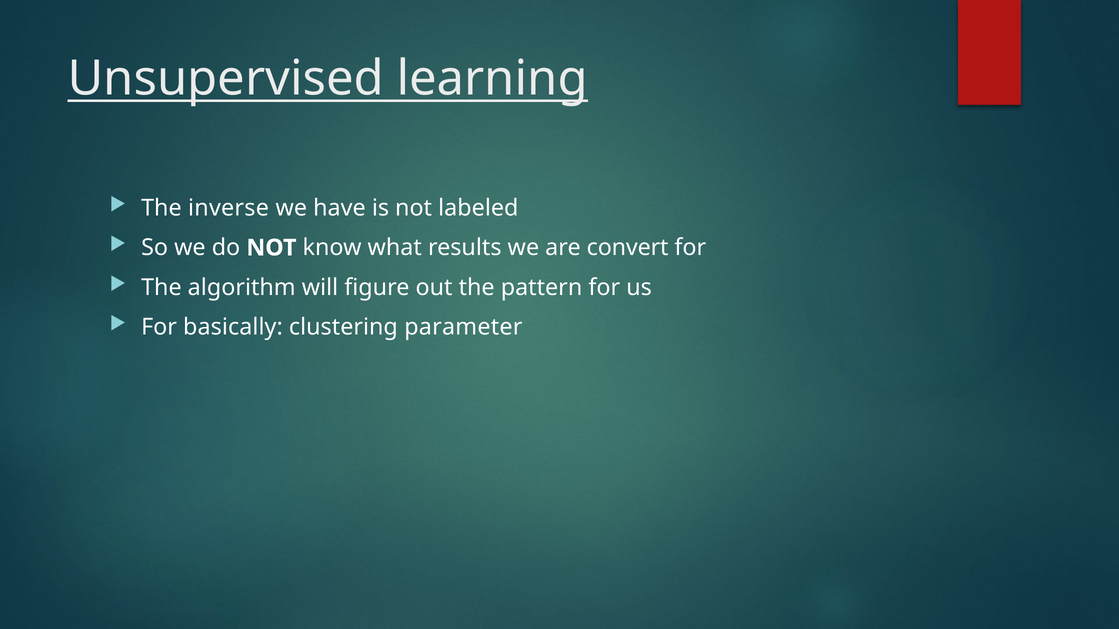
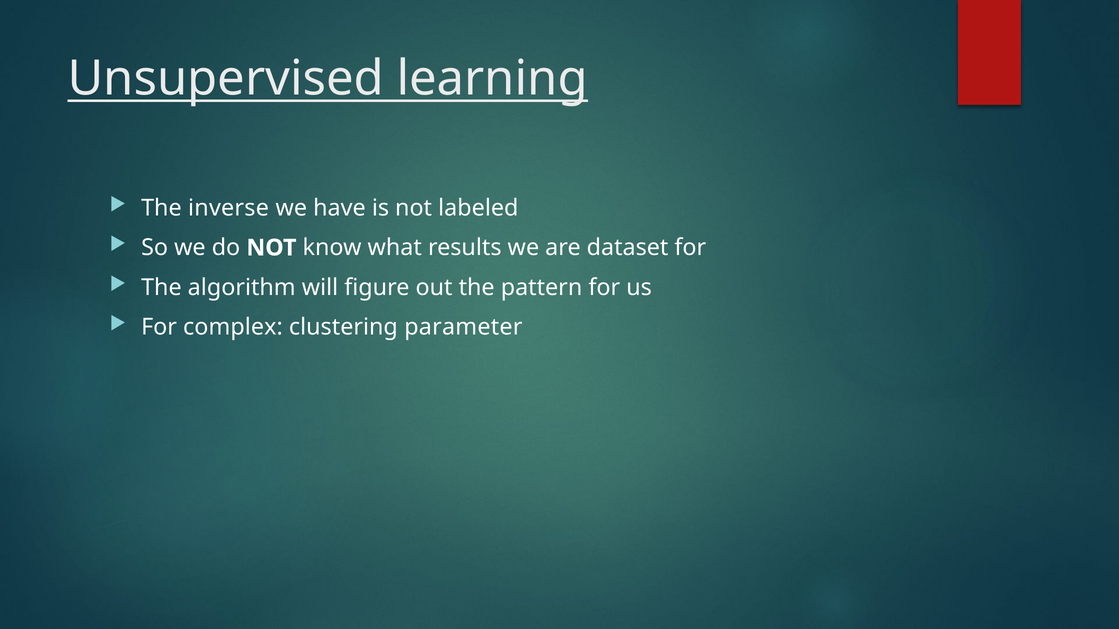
convert: convert -> dataset (628, 248)
basically: basically -> complex (233, 327)
